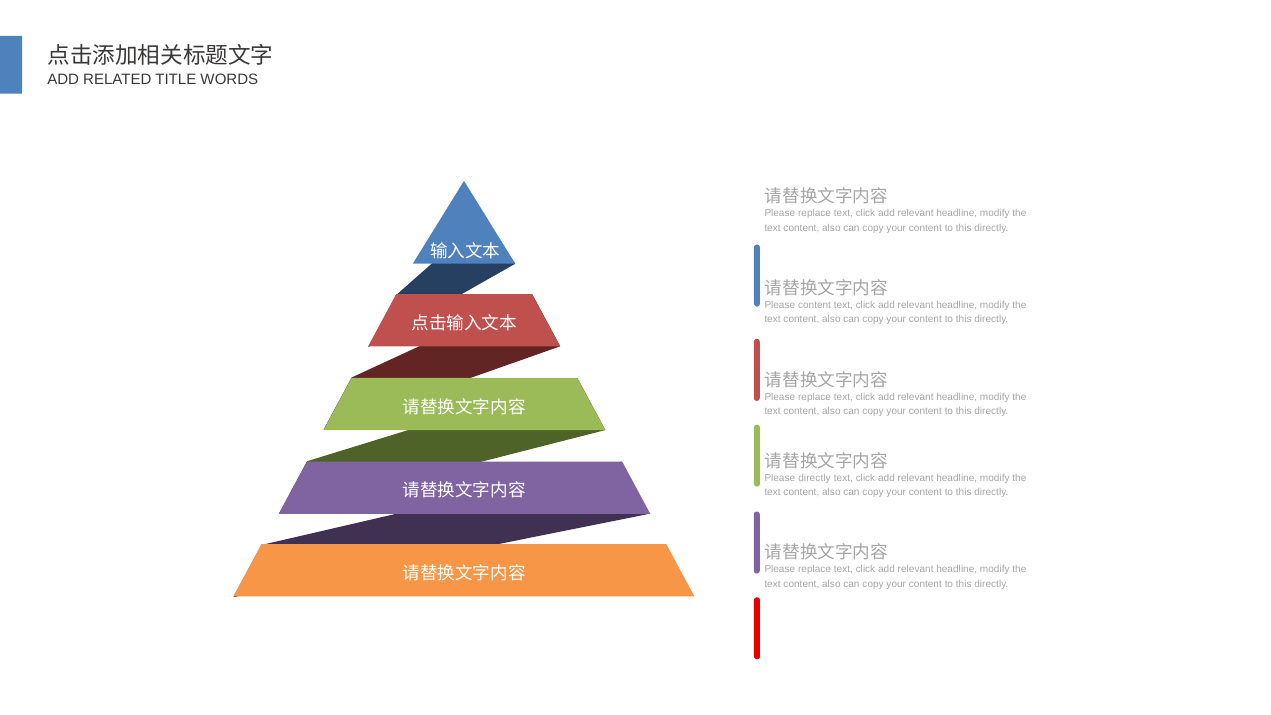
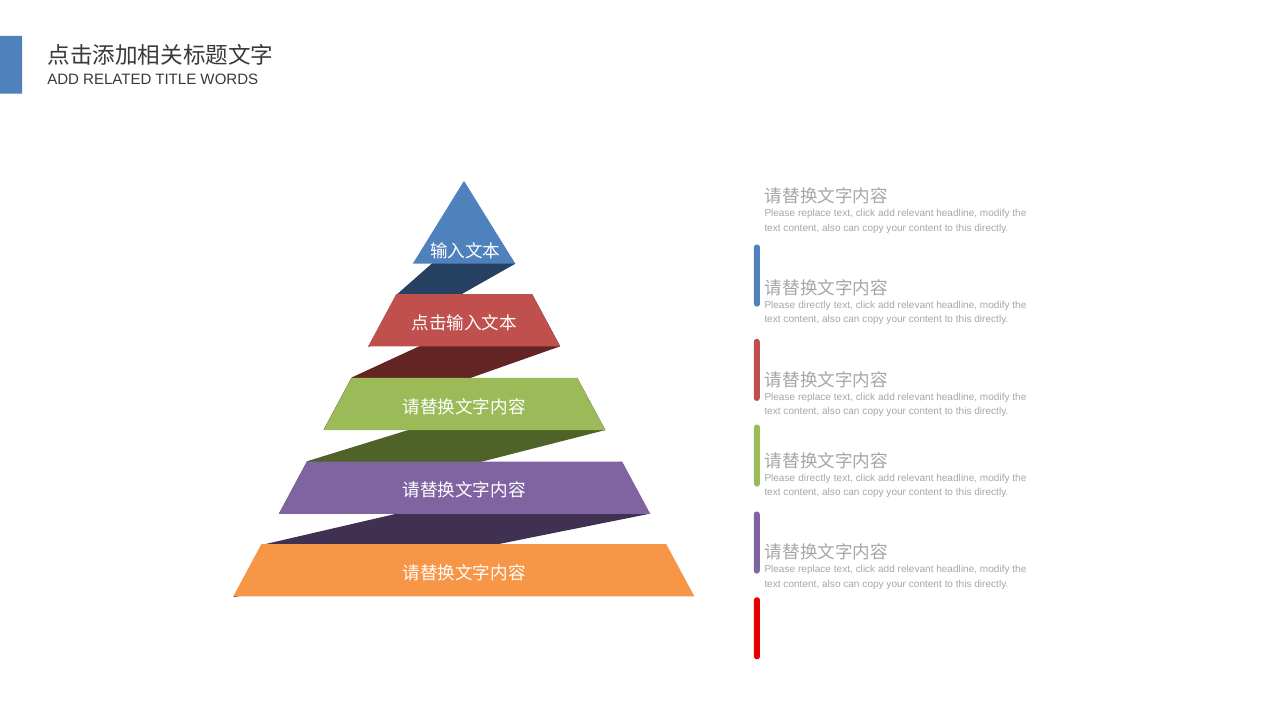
content: content -> directly (815, 305)
